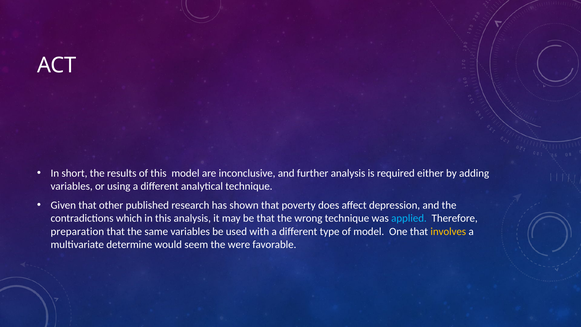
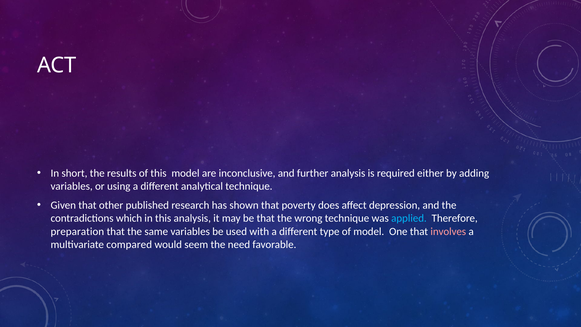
involves colour: yellow -> pink (448, 231)
determine: determine -> compared (129, 244)
were: were -> need (239, 244)
